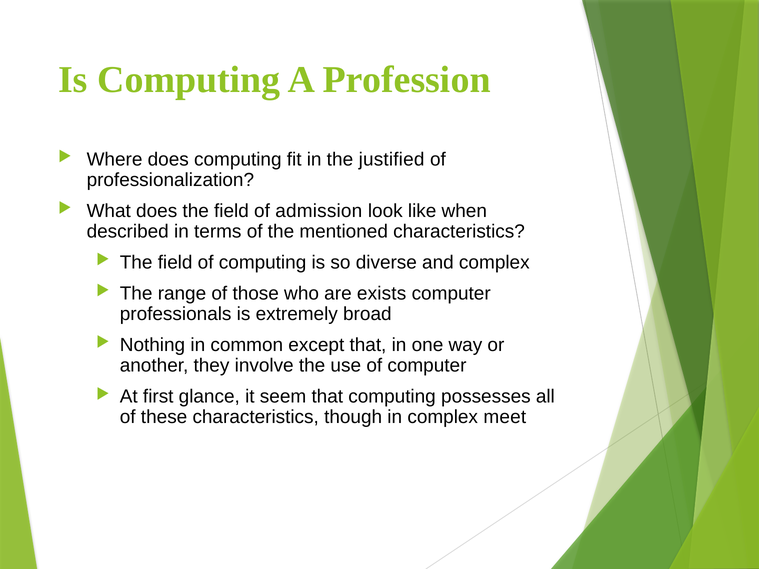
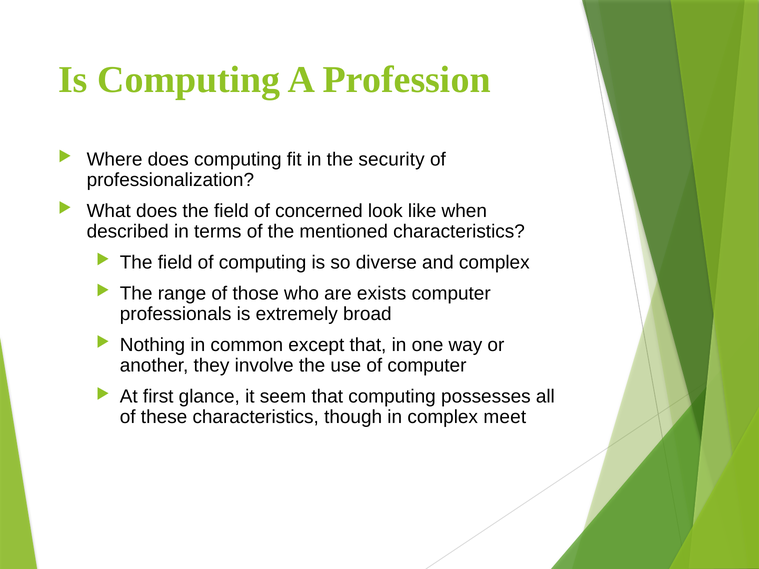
justified: justified -> security (392, 159)
admission: admission -> concerned (319, 211)
